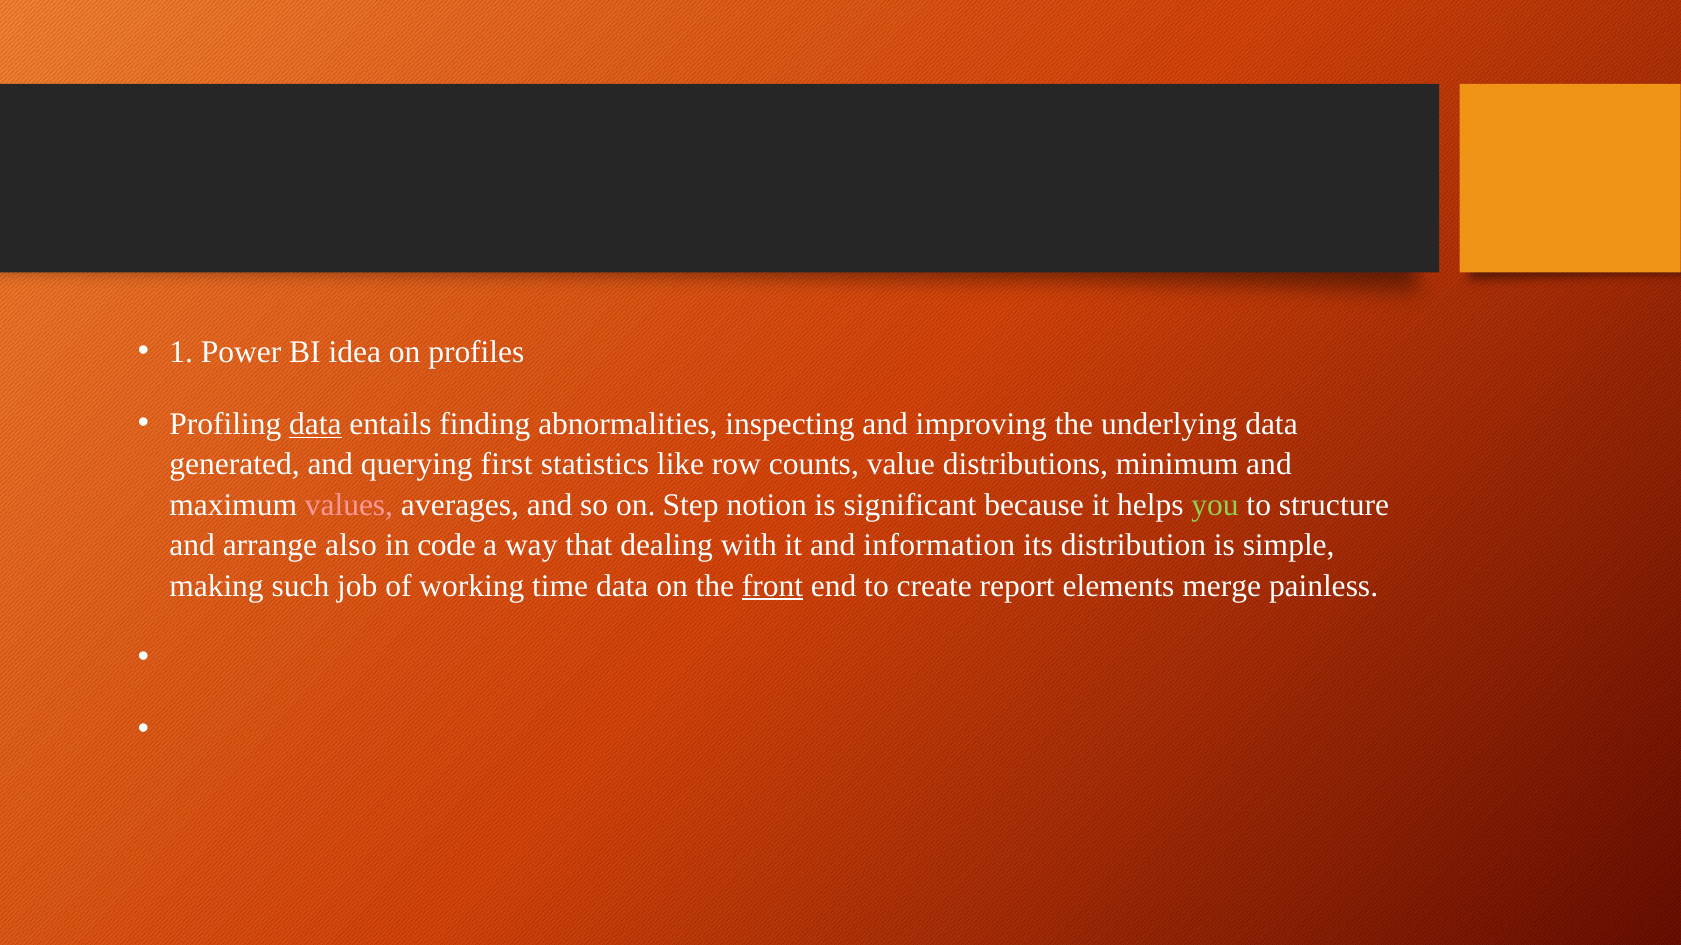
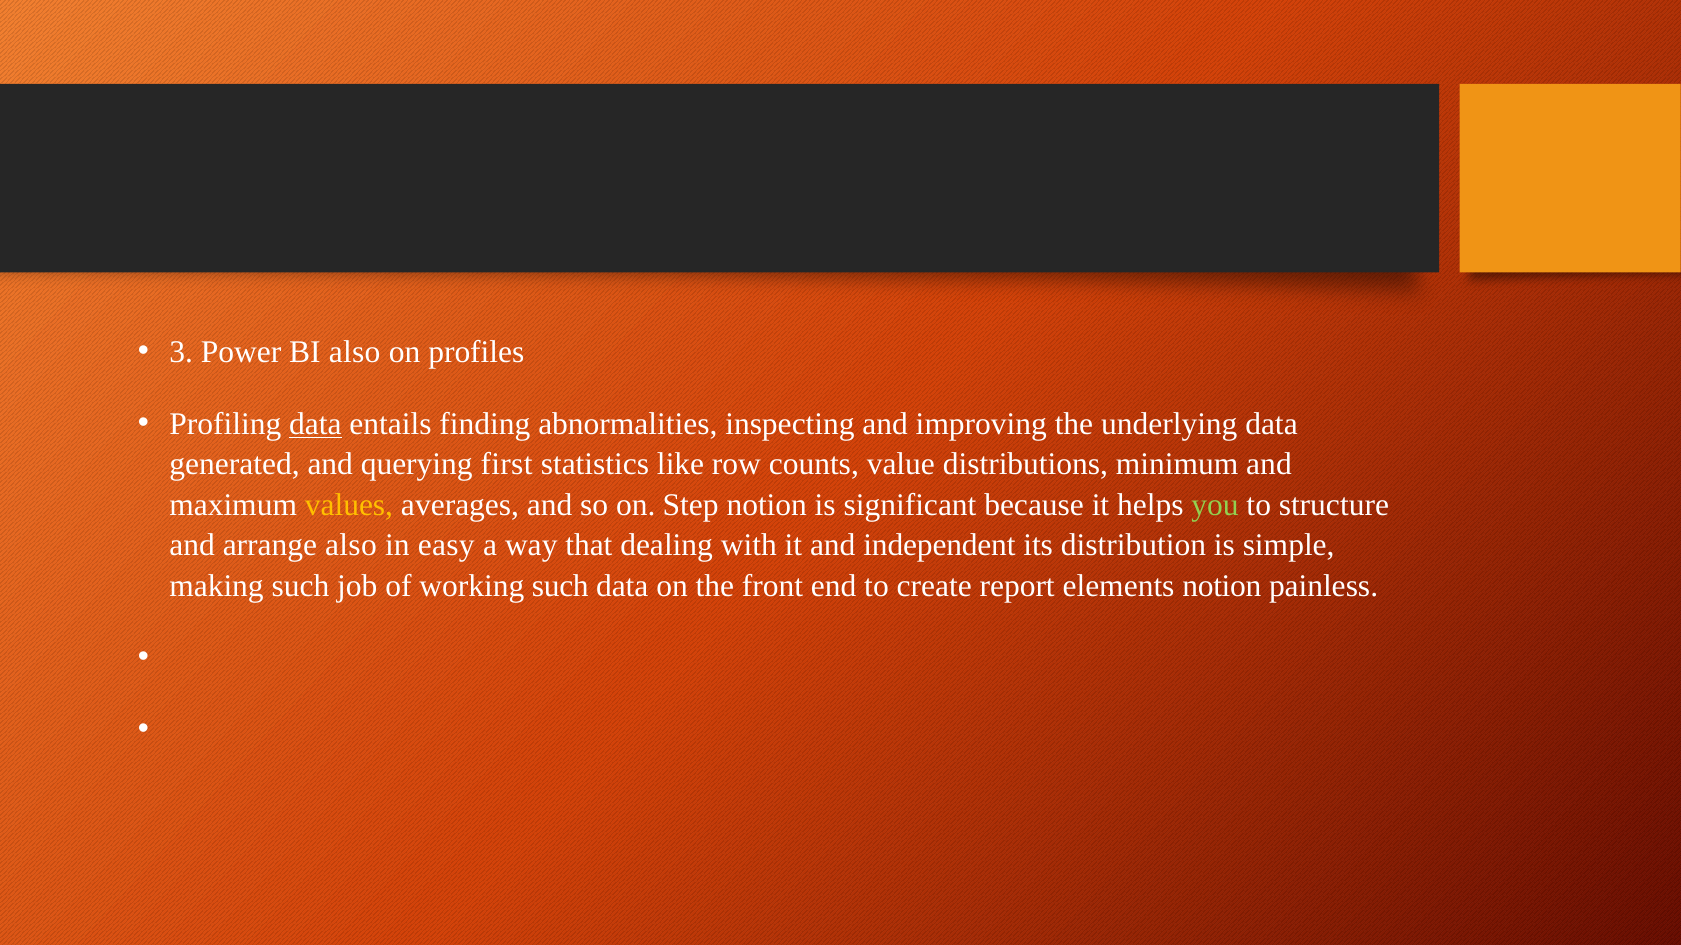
1: 1 -> 3 (181, 352)
BI idea: idea -> also (355, 352)
values colour: pink -> yellow (349, 505)
code: code -> easy (446, 546)
information: information -> independent (939, 546)
working time: time -> such (560, 586)
front underline: present -> none (773, 586)
elements merge: merge -> notion (1222, 586)
